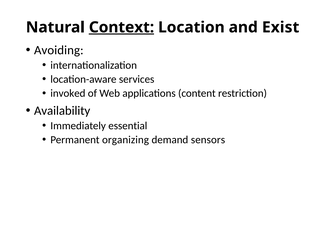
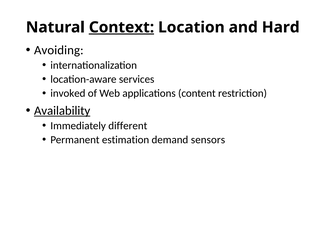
Exist: Exist -> Hard (281, 27)
Availability underline: none -> present (62, 111)
essential: essential -> different (128, 126)
organizing: organizing -> estimation (126, 140)
